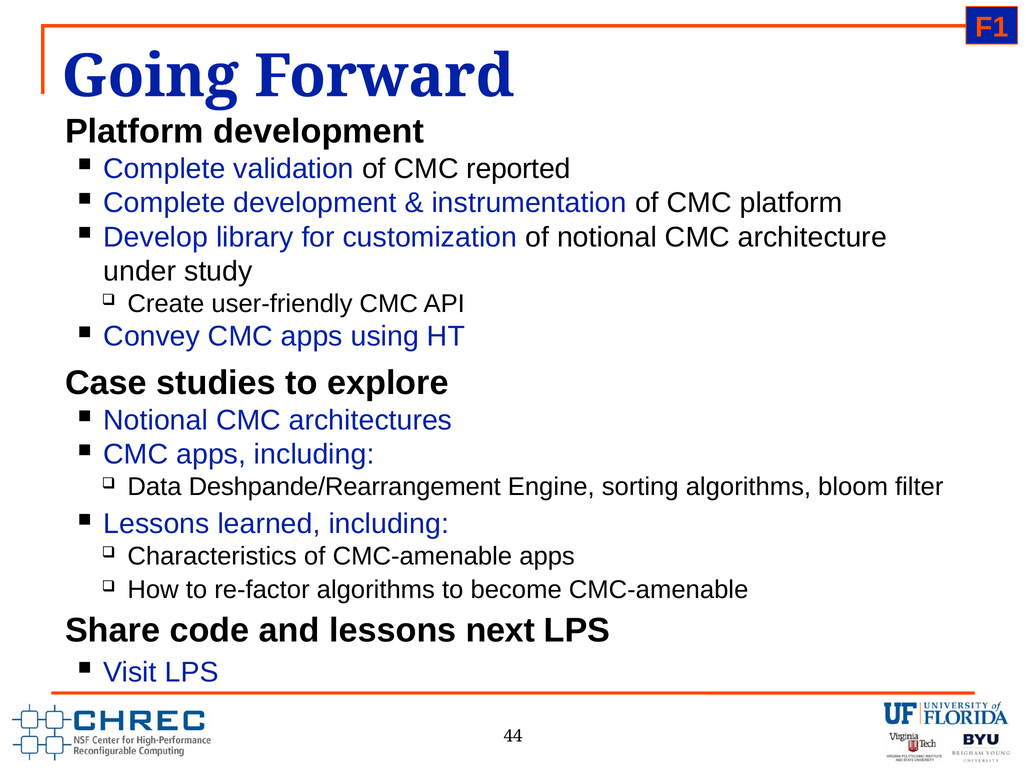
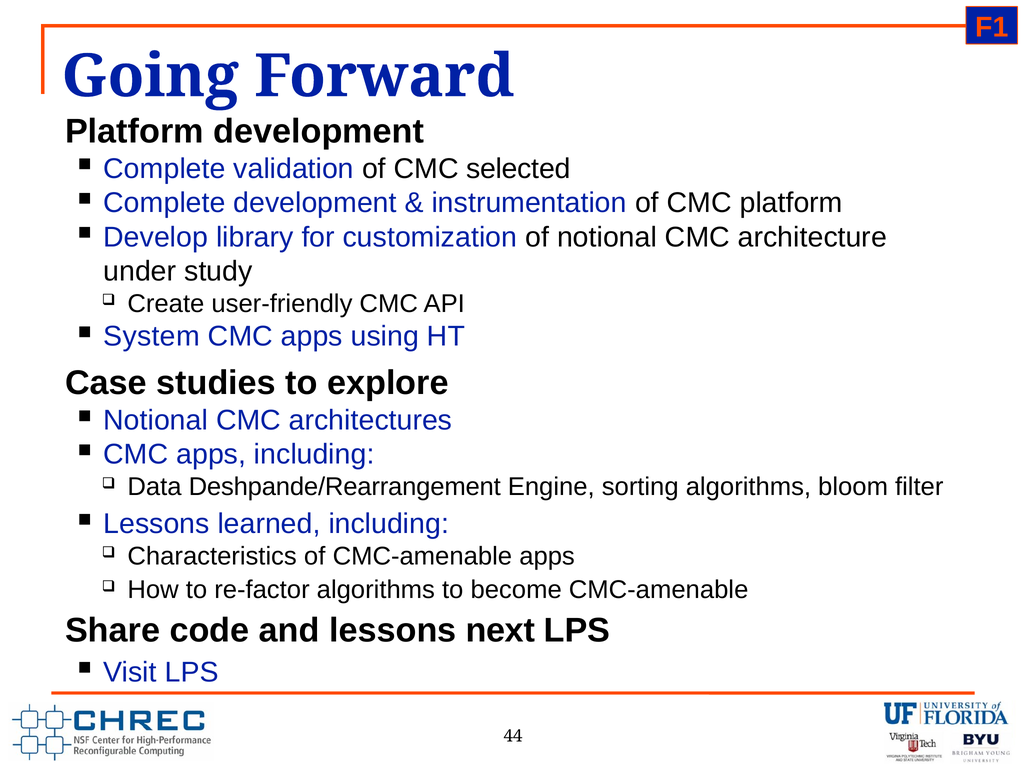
reported: reported -> selected (518, 169)
Convey: Convey -> System (152, 336)
